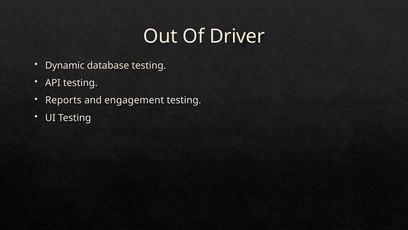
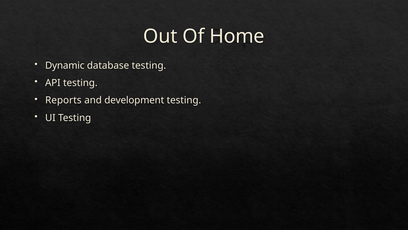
Driver: Driver -> Home (237, 36)
engagement: engagement -> development (134, 100)
